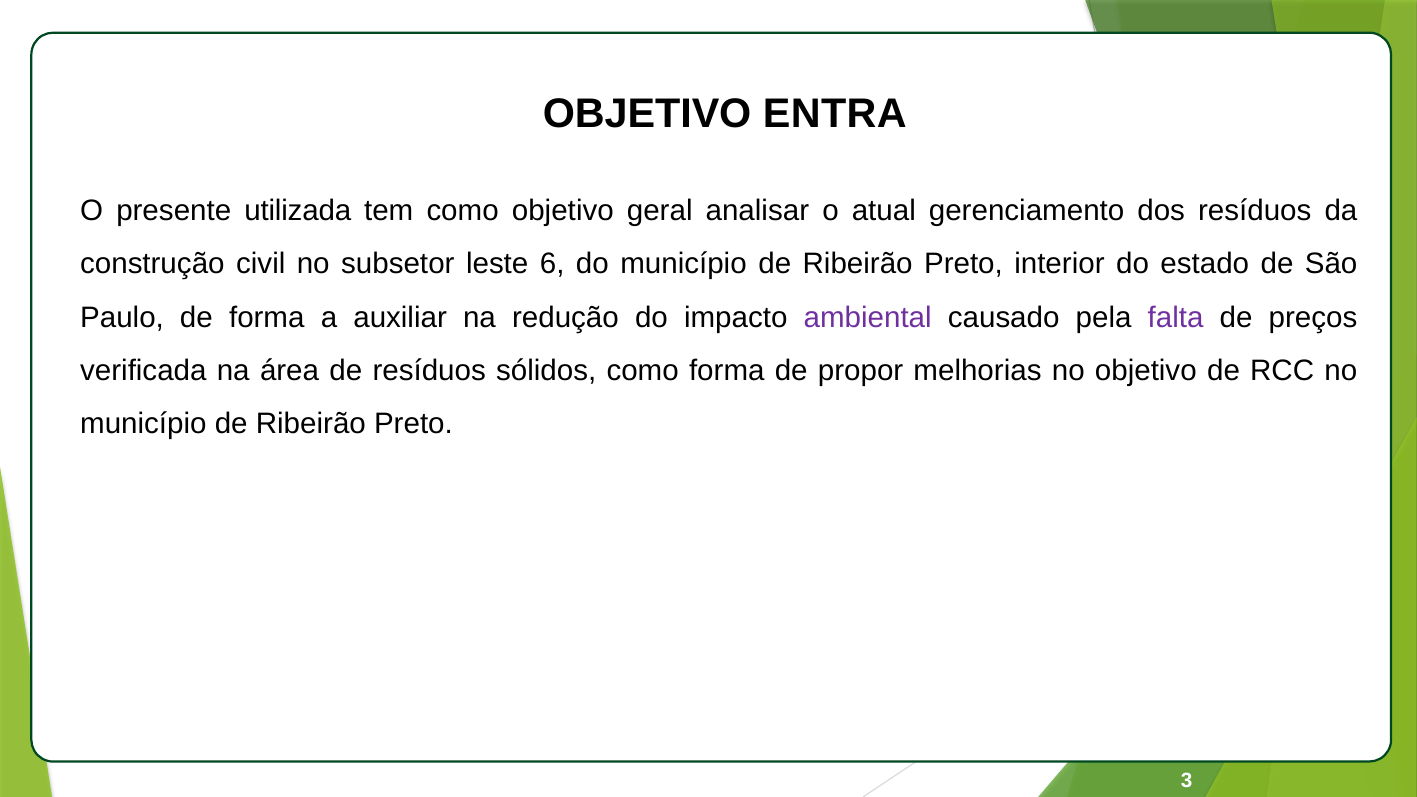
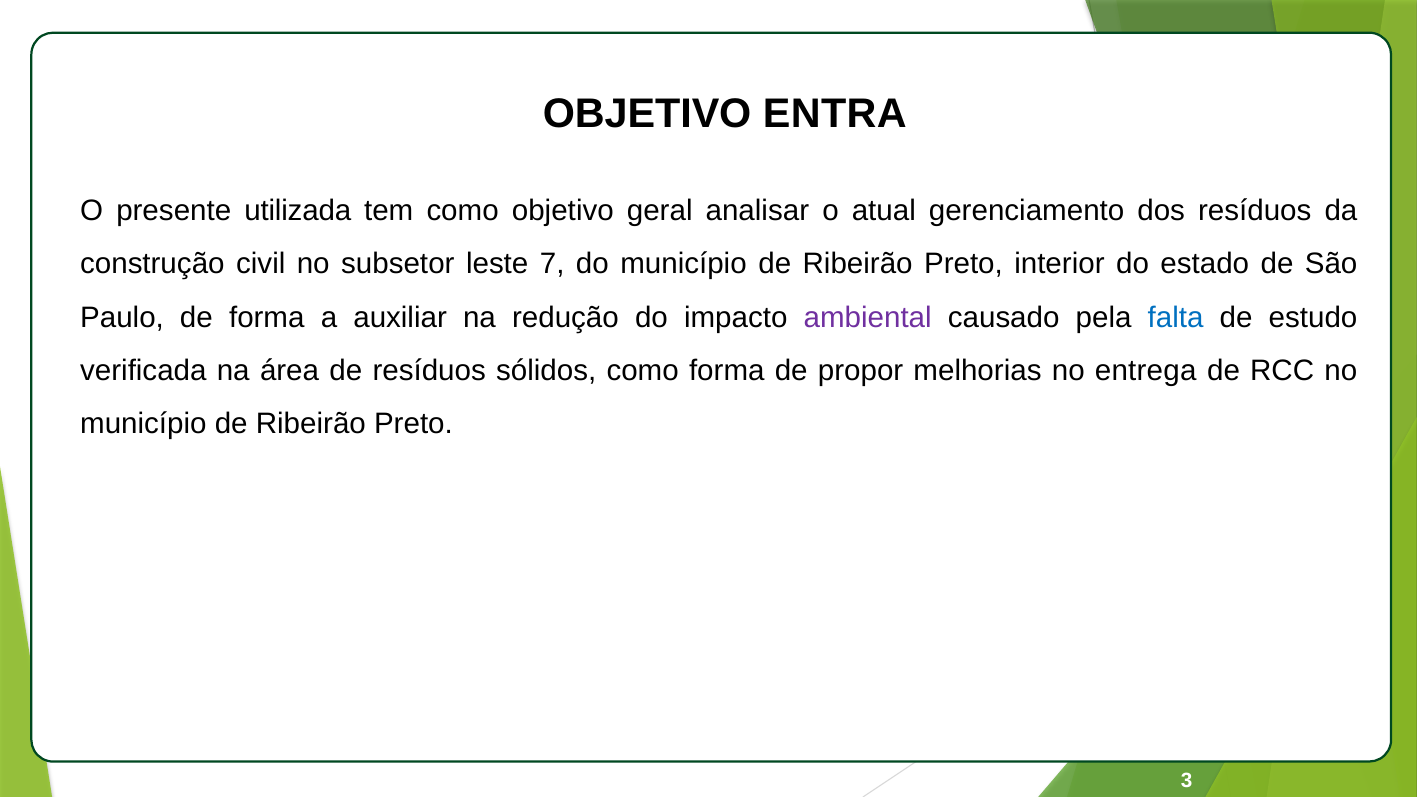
6: 6 -> 7 (552, 264)
falta colour: purple -> blue (1176, 317)
preços: preços -> estudo (1313, 317)
no objetivo: objetivo -> entrega (1146, 370)
